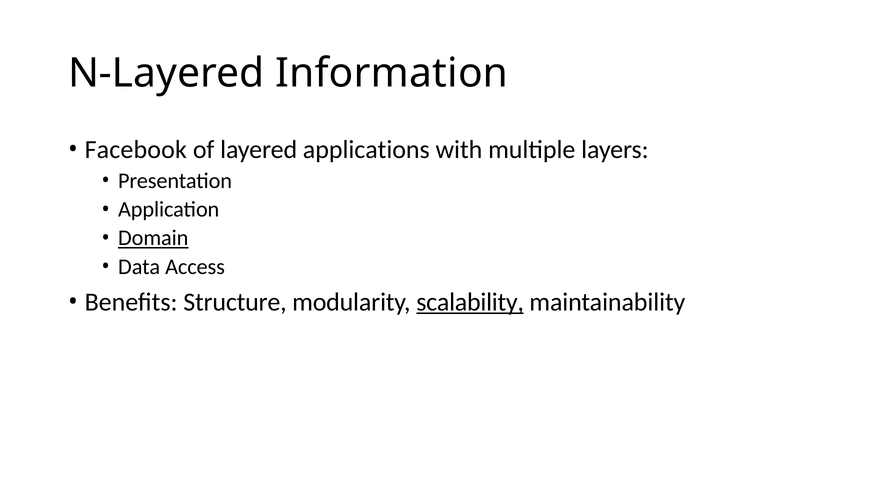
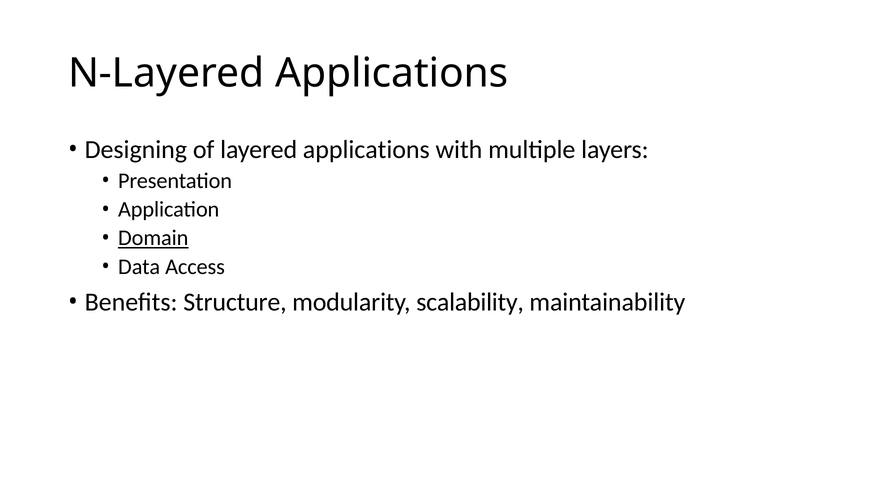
N-Layered Information: Information -> Applications (392, 73)
Facebook: Facebook -> Designing (136, 150)
scalability underline: present -> none (470, 302)
